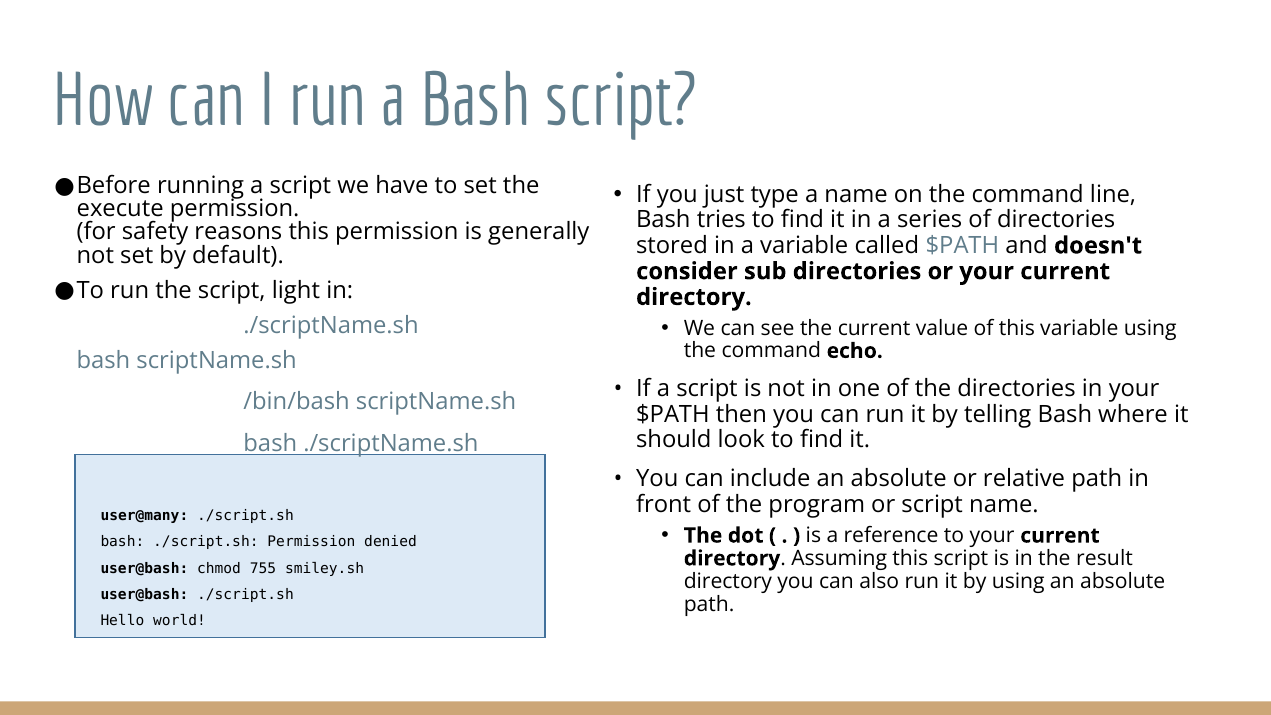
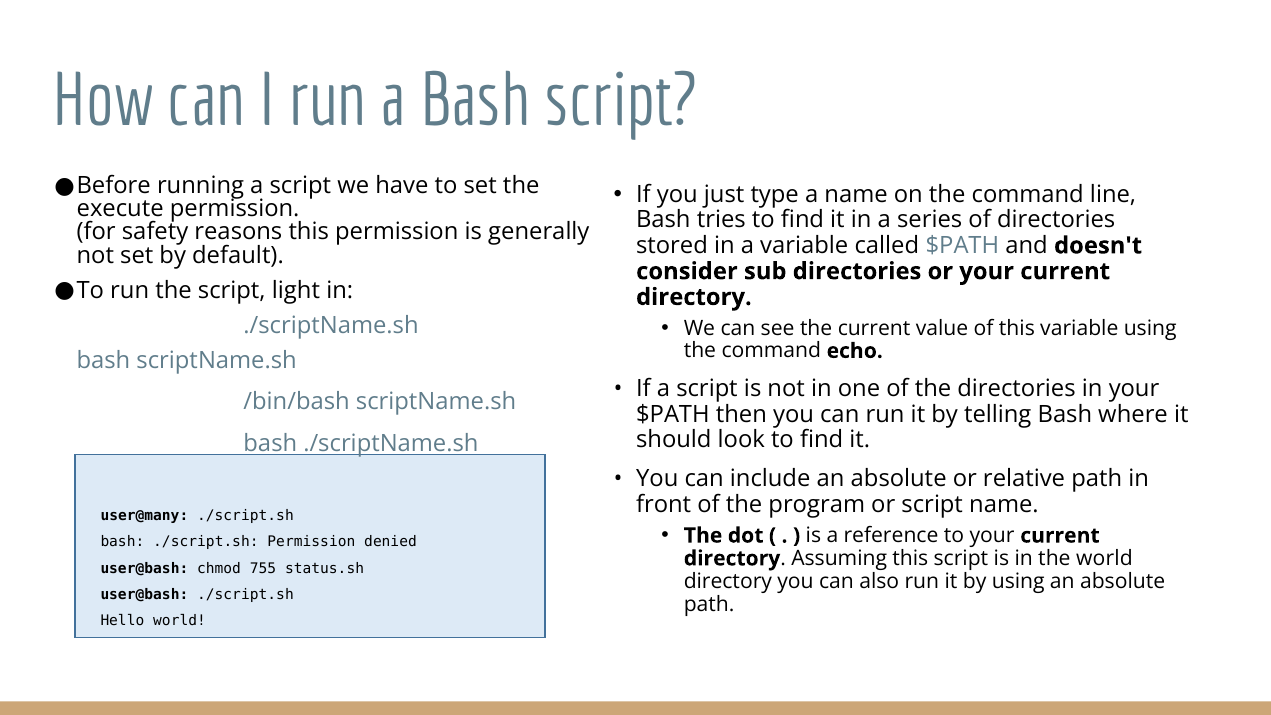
the result: result -> world (1104, 558)
smiley.sh: smiley.sh -> status.sh (325, 568)
